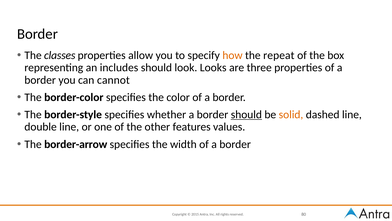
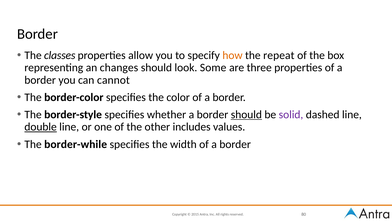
includes: includes -> changes (119, 67)
Looks: Looks -> Some (213, 67)
solid colour: orange -> purple (291, 114)
double underline: none -> present (41, 127)
features: features -> includes (192, 127)
border-arrow: border-arrow -> border-while (76, 144)
